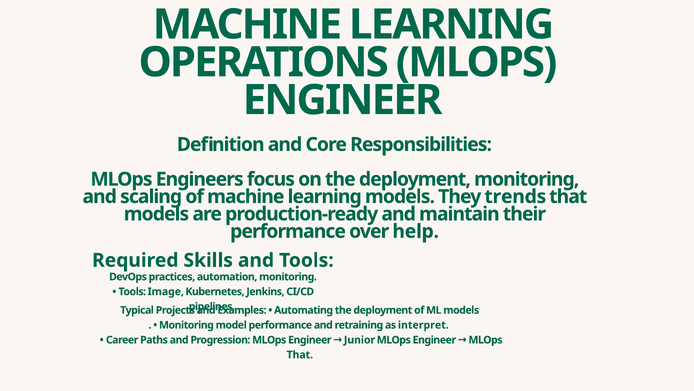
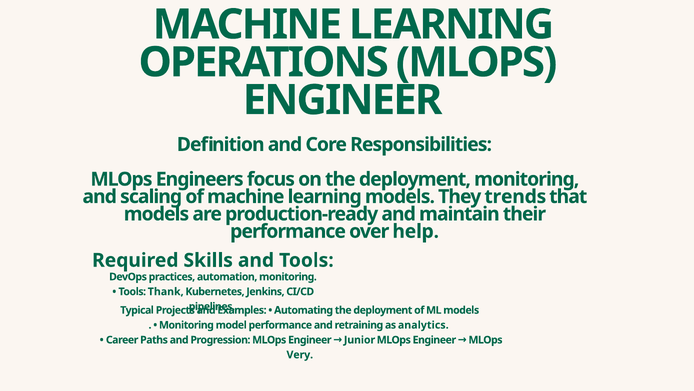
Image: Image -> Thank (166, 291)
interpret: interpret -> analytics (423, 325)
That: That -> Very (300, 354)
